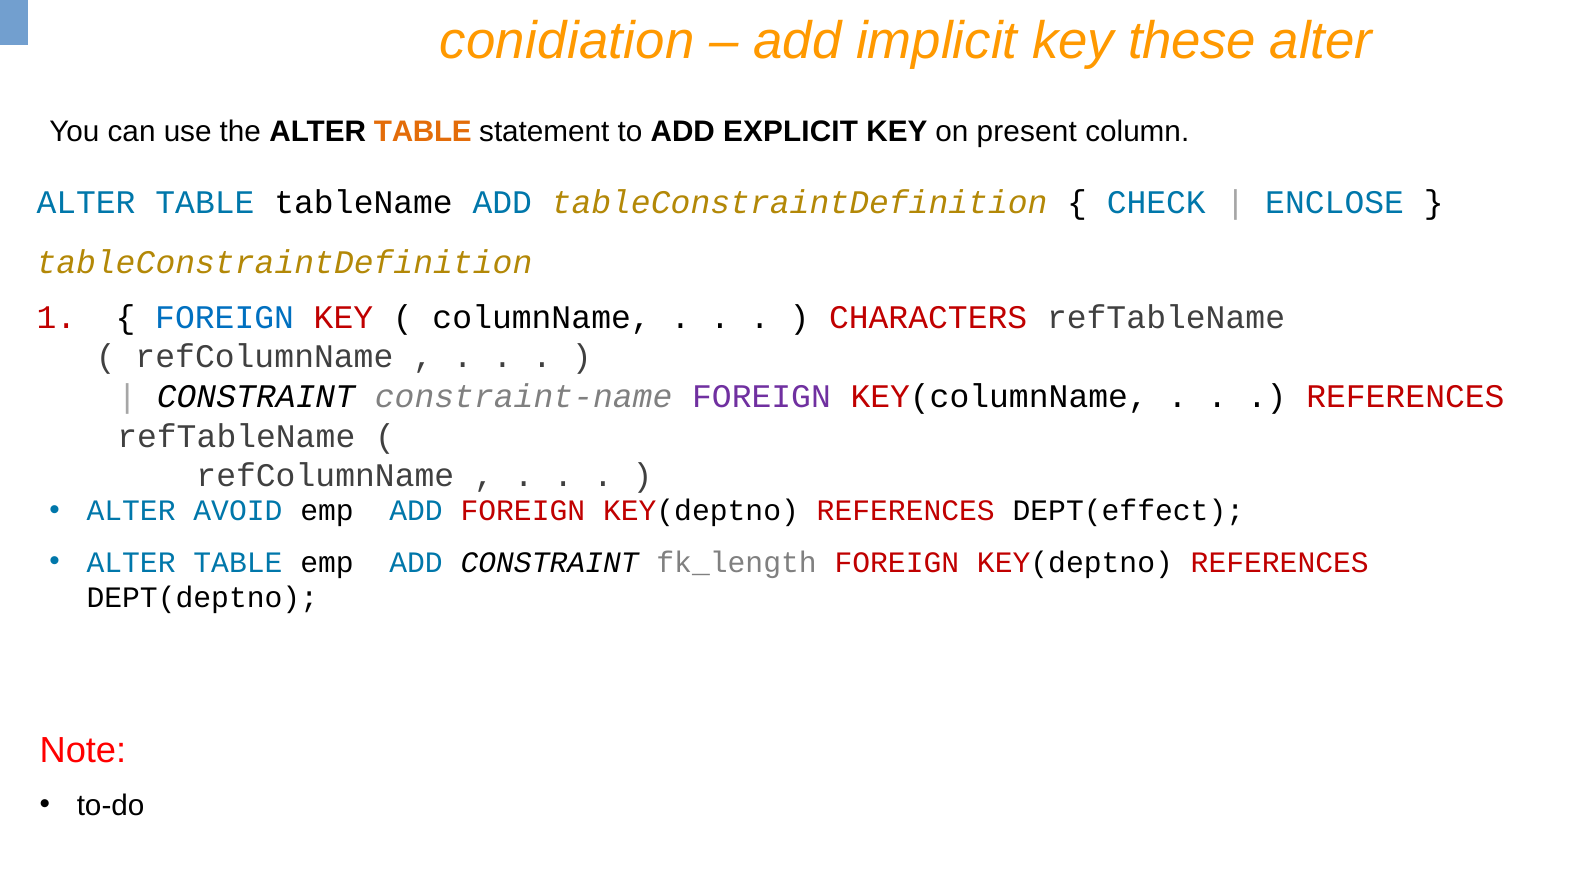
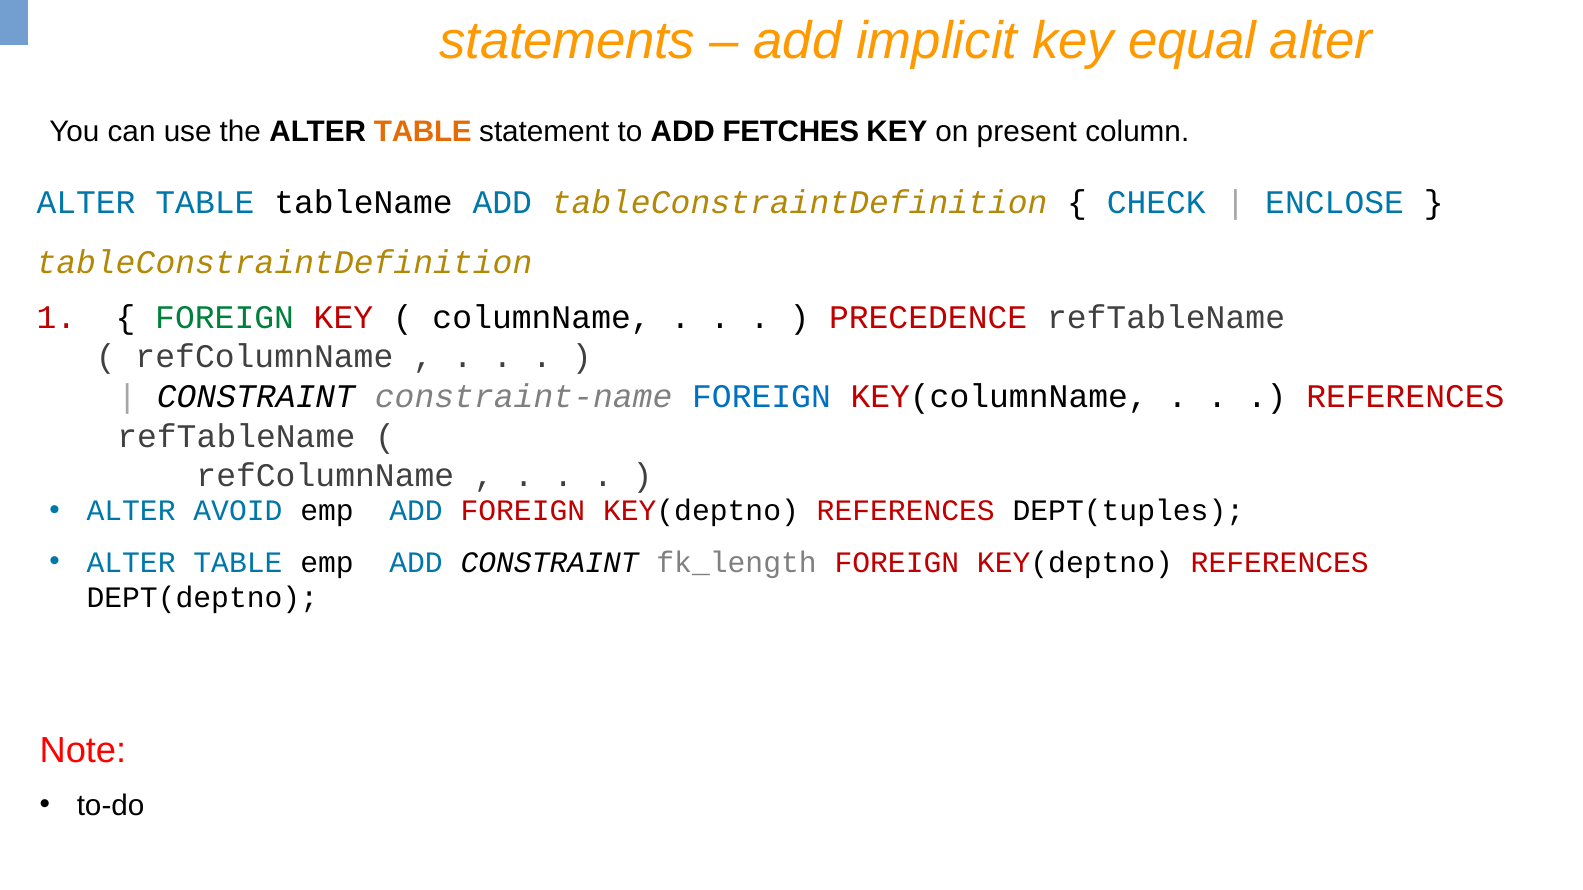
conidiation: conidiation -> statements (567, 41)
these: these -> equal (1192, 41)
EXPLICIT: EXPLICIT -> FETCHES (791, 132)
FOREIGN colour: blue -> green (225, 318)
CHARACTERS: CHARACTERS -> PRECEDENCE (928, 318)
FOREIGN colour: purple -> blue (761, 397)
DEPT(effect: DEPT(effect -> DEPT(tuples (1128, 511)
